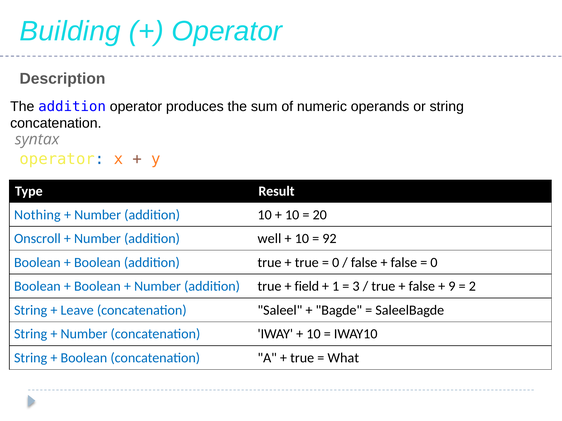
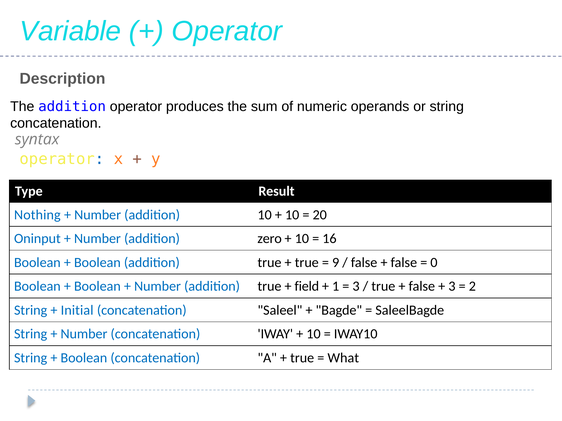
Building: Building -> Variable (70, 31)
Onscroll: Onscroll -> Oninput (37, 239)
well: well -> zero (270, 239)
92: 92 -> 16 (329, 239)
0: 0 -> 9 (336, 263)
9: 9 -> 3 (452, 287)
Leave: Leave -> Initial (77, 311)
